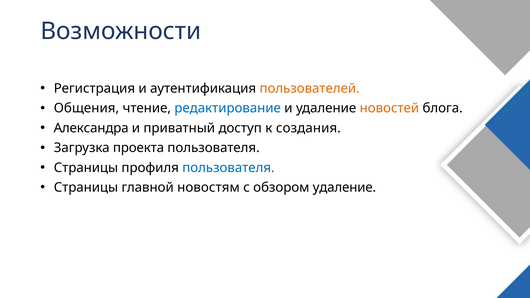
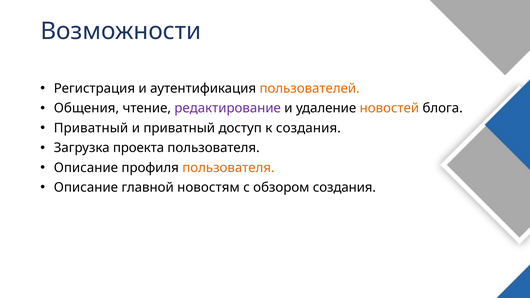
редактирование colour: blue -> purple (228, 108)
Александра: Александра -> Приватный (91, 128)
Страницы: Страницы -> Описание (86, 168)
пользователя colour: blue -> orange (228, 168)
Страницы: Страницы -> Описание (86, 188)
обзором удаление: удаление -> создания (344, 188)
